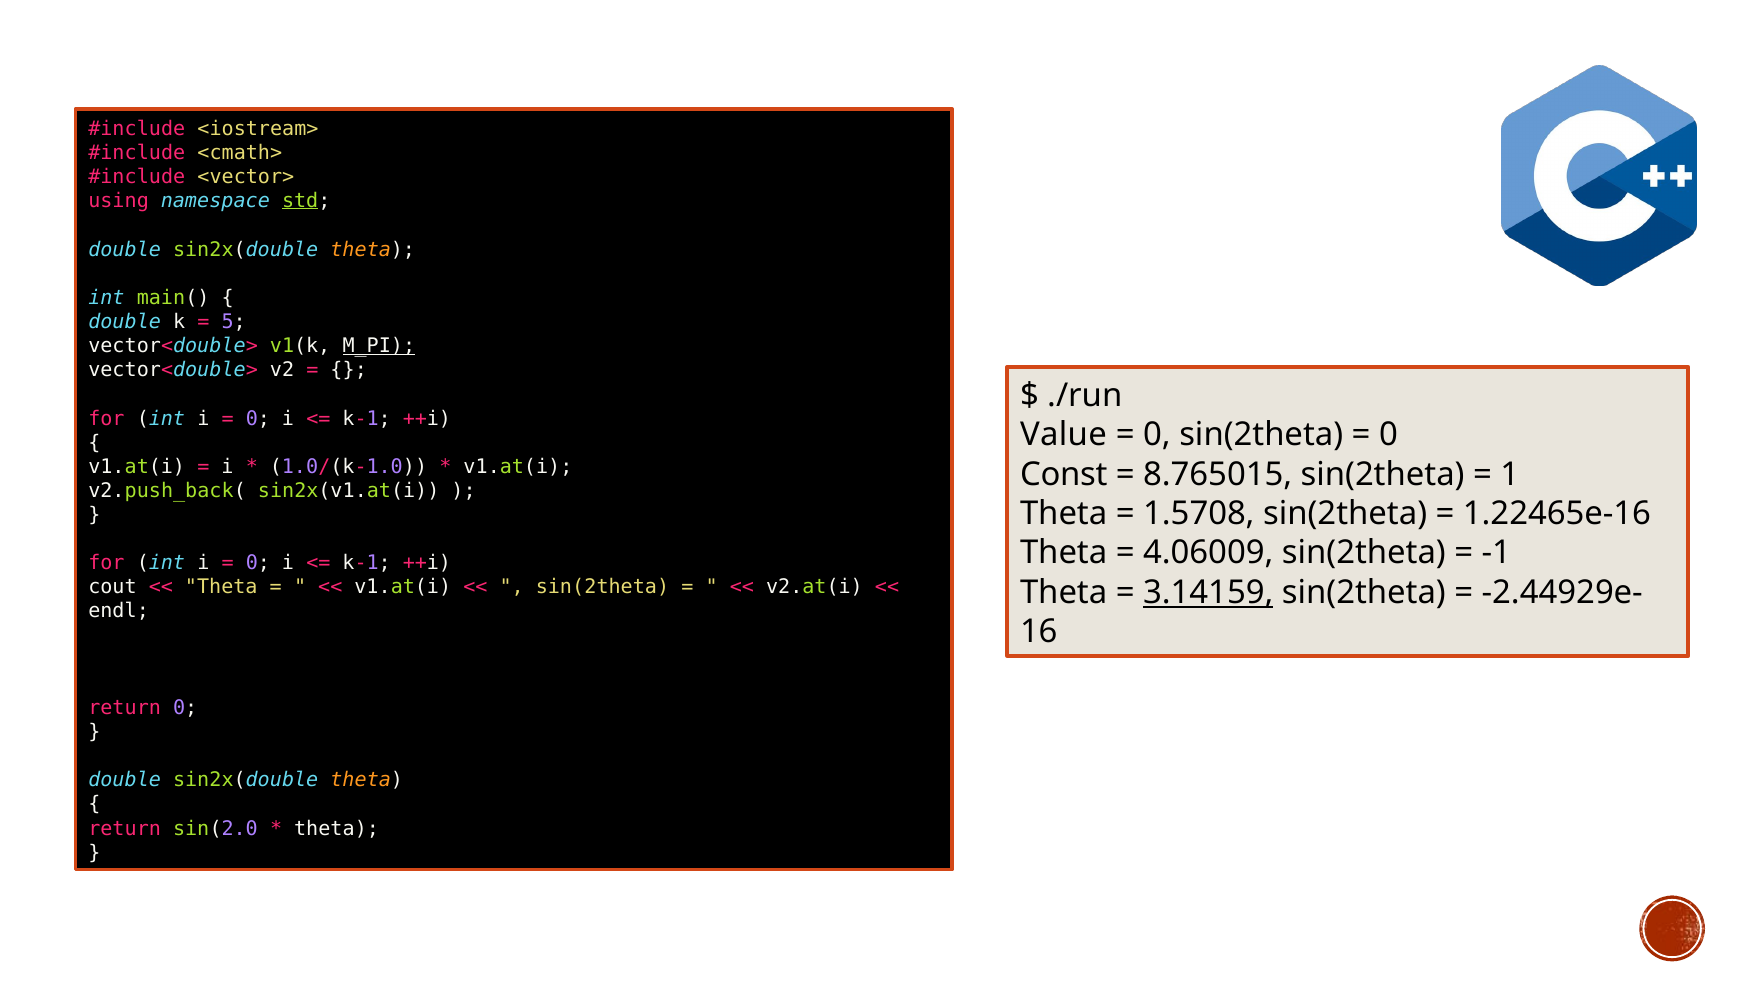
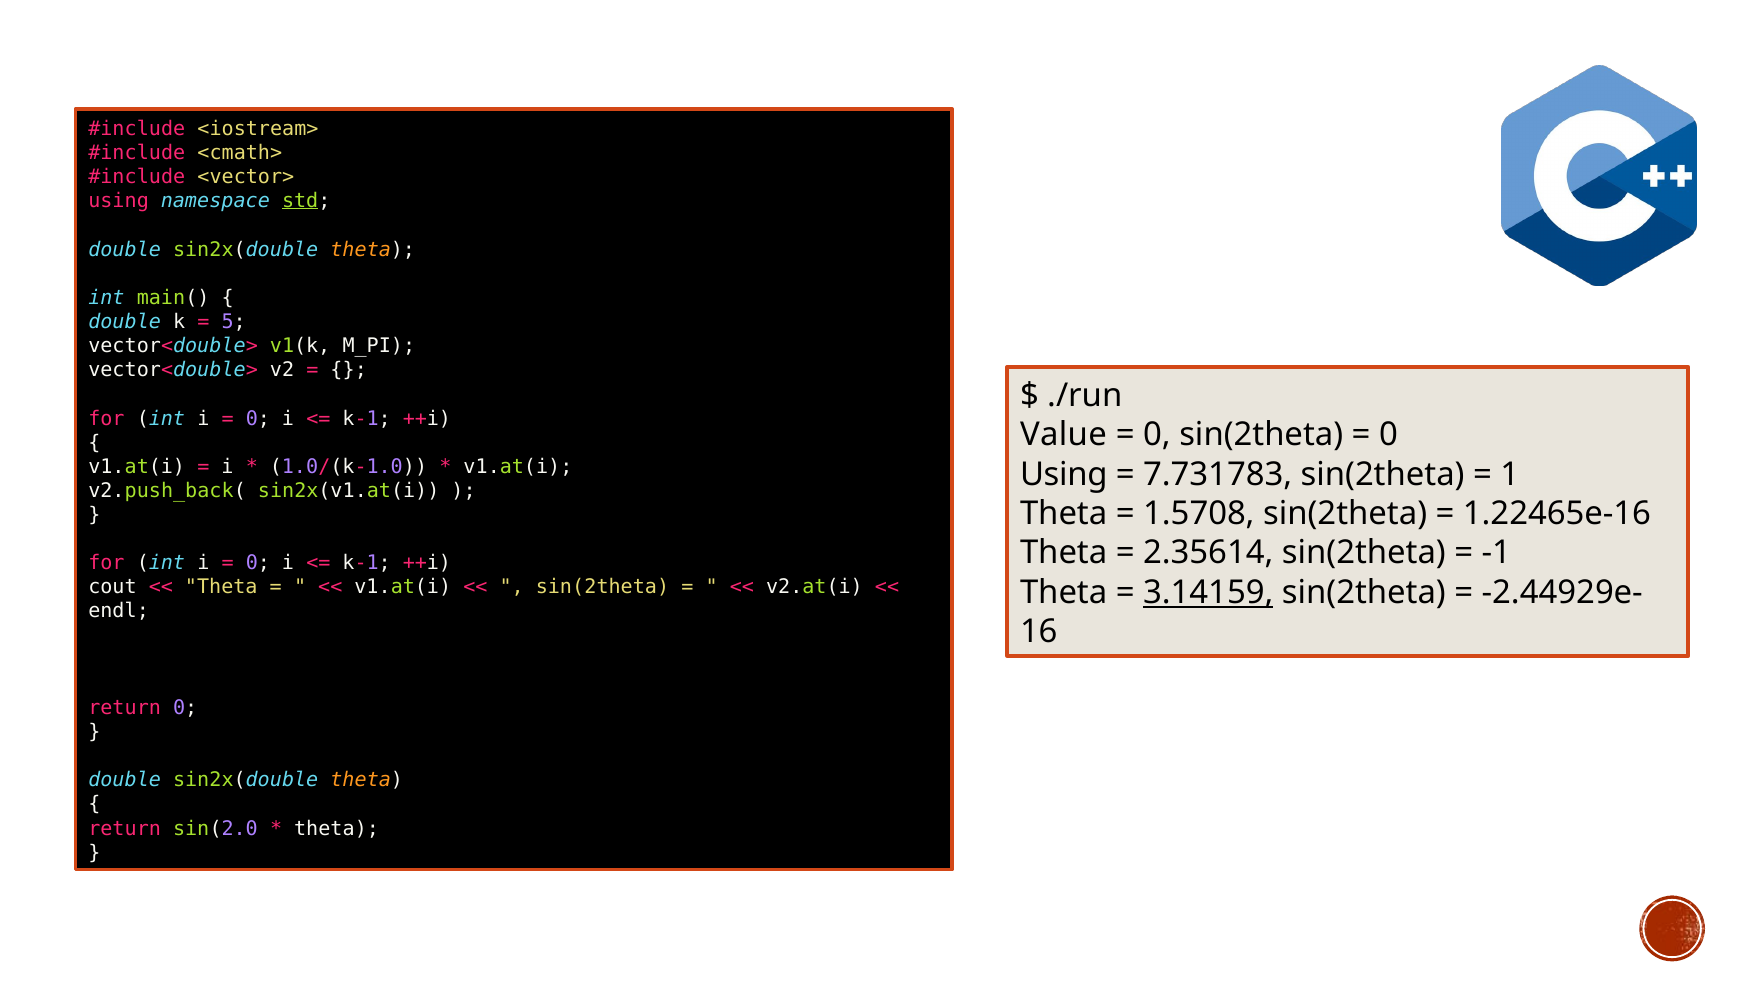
M_PI underline: present -> none (379, 346)
Const: Const -> Using (1064, 474)
8.765015: 8.765015 -> 7.731783 (1218, 474)
4.06009: 4.06009 -> 2.35614 (1208, 553)
